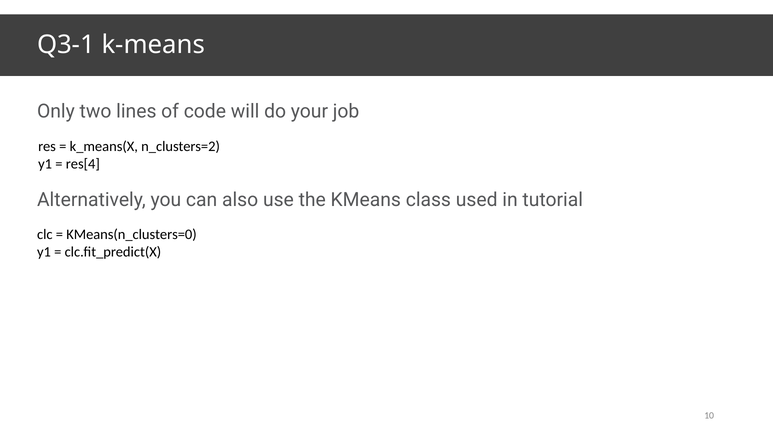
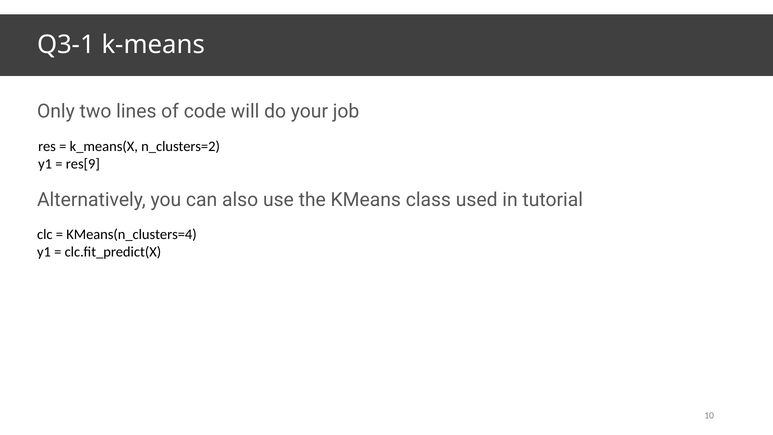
res[4: res[4 -> res[9 (83, 164)
KMeans(n_clusters=0: KMeans(n_clusters=0 -> KMeans(n_clusters=4 (131, 235)
